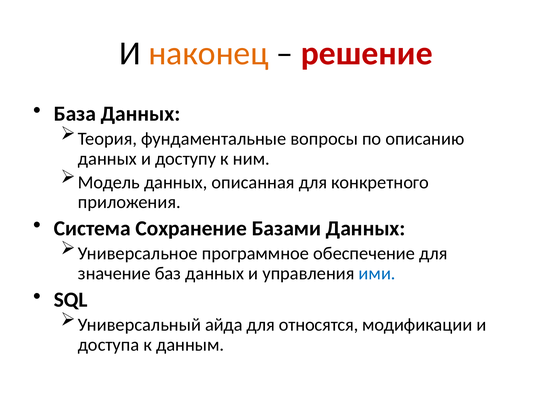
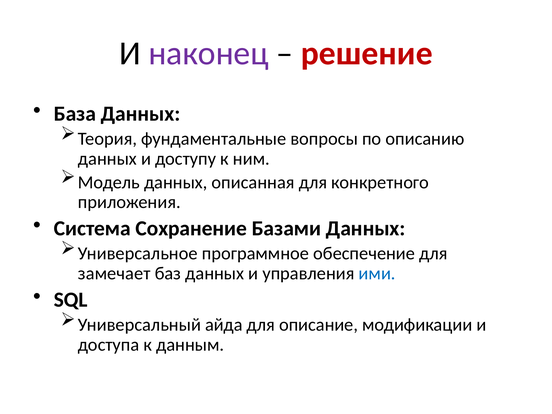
наконец colour: orange -> purple (208, 53)
значение: значение -> замечает (114, 273)
относятся: относятся -> описание (319, 325)
